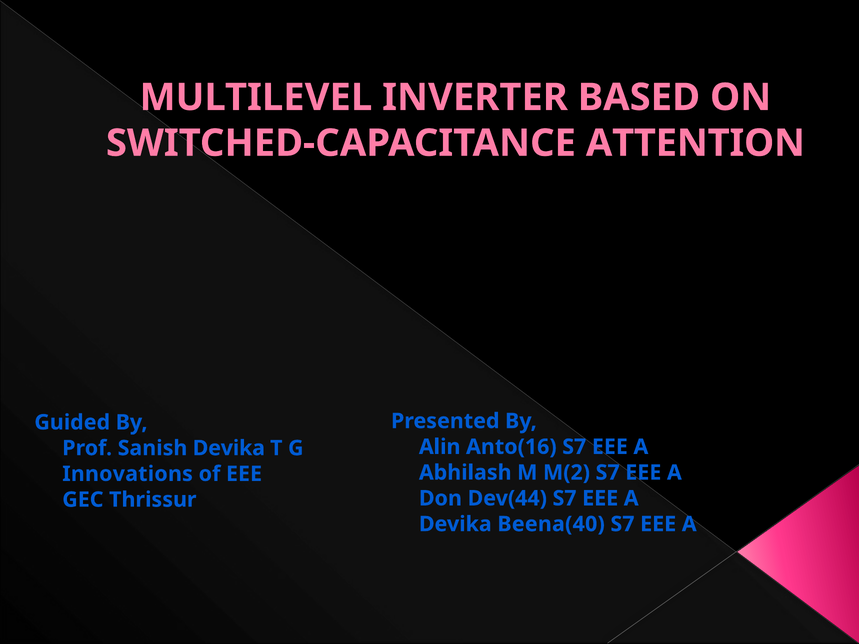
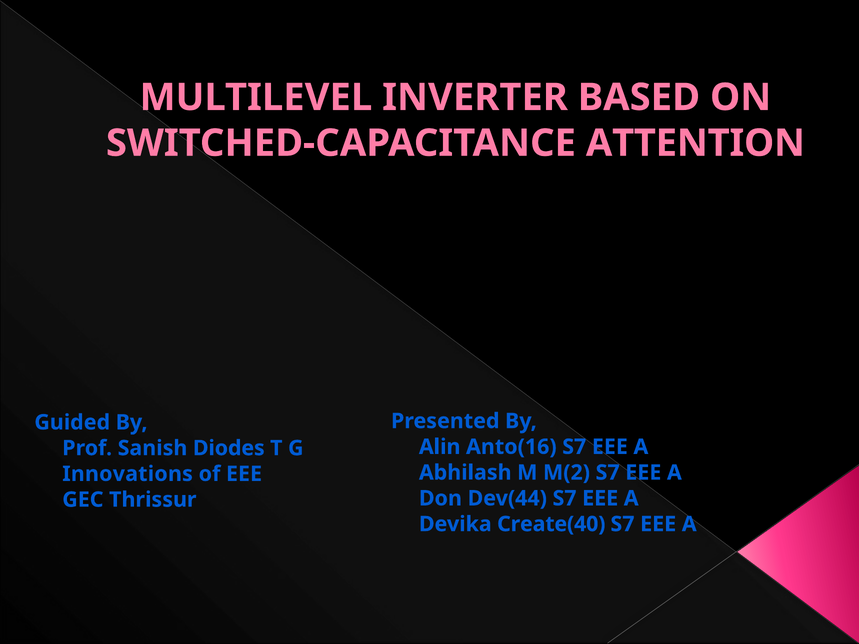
Sanish Devika: Devika -> Diodes (229, 448)
Beena(40: Beena(40 -> Create(40 (551, 524)
